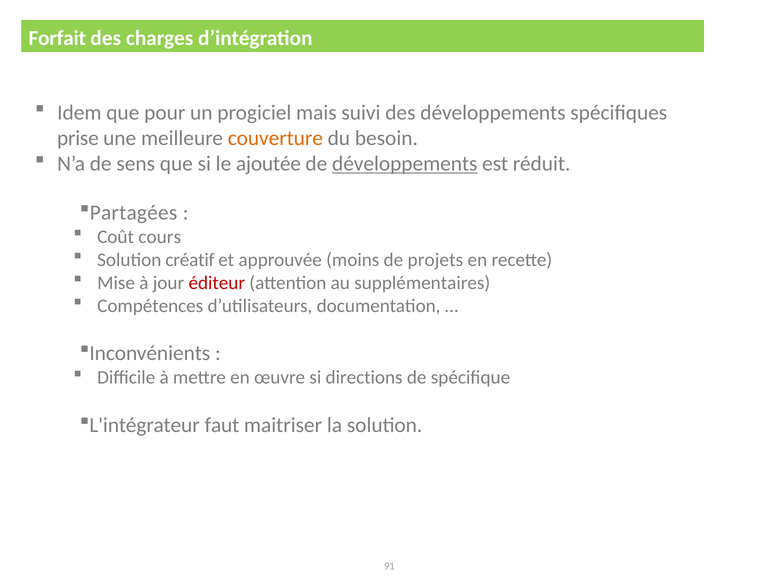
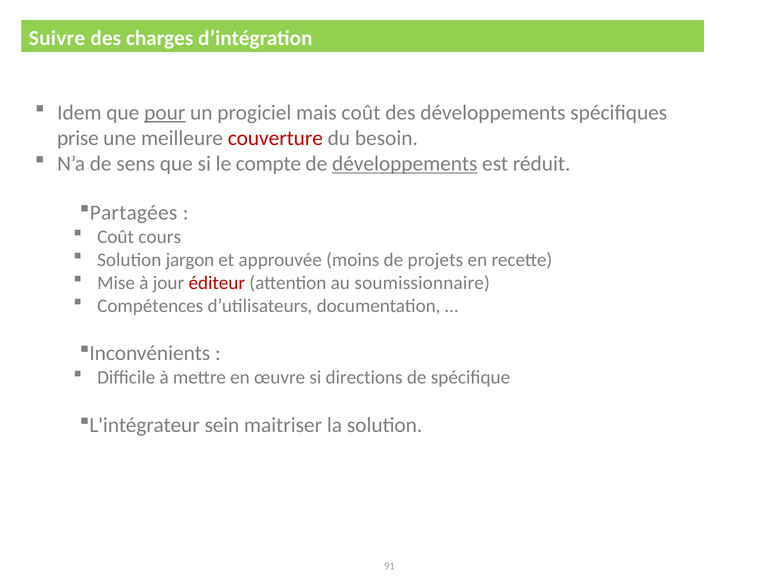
Forfait: Forfait -> Suivre (57, 38)
pour underline: none -> present (165, 113)
mais suivi: suivi -> coût (361, 113)
couverture colour: orange -> red (275, 138)
ajoutée: ajoutée -> compte (268, 164)
créatif: créatif -> jargon (190, 260)
supplémentaires: supplémentaires -> soumissionnaire (422, 283)
faut: faut -> sein (222, 425)
